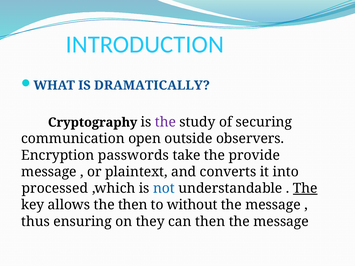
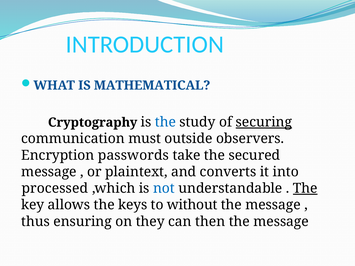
DRAMATICALLY: DRAMATICALLY -> MATHEMATICAL (152, 85)
the colour: purple -> blue (165, 122)
securing underline: none -> present (264, 122)
open: open -> must (145, 139)
provide: provide -> secured (254, 155)
the then: then -> keys (133, 205)
